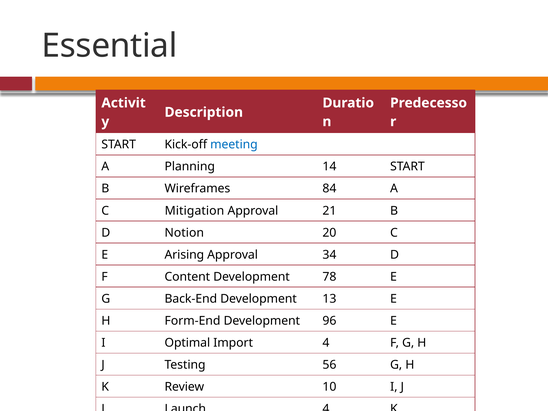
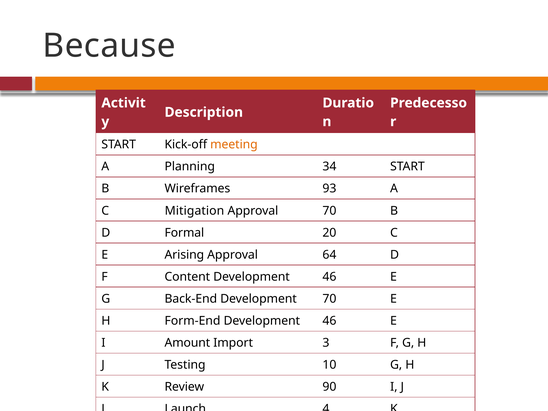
Essential: Essential -> Because (109, 46)
meeting colour: blue -> orange (234, 145)
14: 14 -> 34 (329, 167)
84: 84 -> 93 (329, 189)
Approval 21: 21 -> 70 (329, 211)
Notion: Notion -> Formal (184, 233)
34: 34 -> 64 (329, 255)
Content Development 78: 78 -> 46 (329, 277)
Development 13: 13 -> 70 (329, 299)
96: 96 -> 46 (329, 321)
Optimal: Optimal -> Amount (187, 343)
Import 4: 4 -> 3 (326, 343)
56: 56 -> 10 (329, 365)
10: 10 -> 90 (329, 387)
